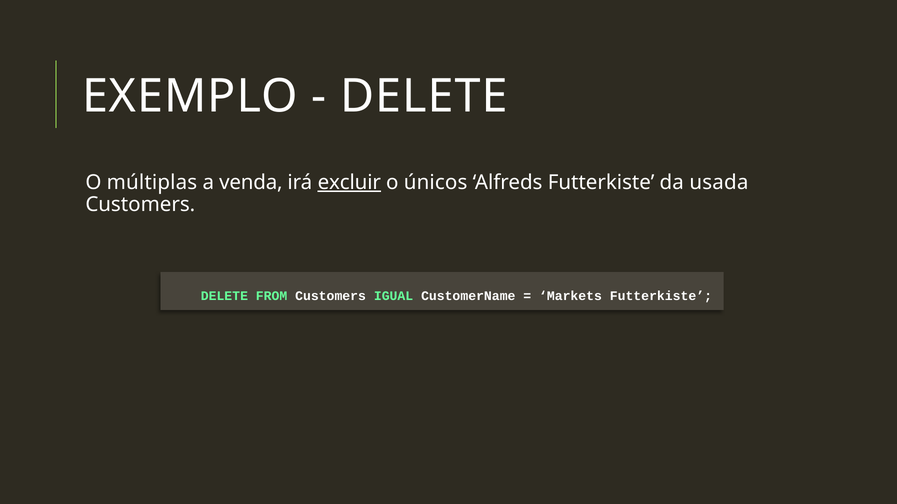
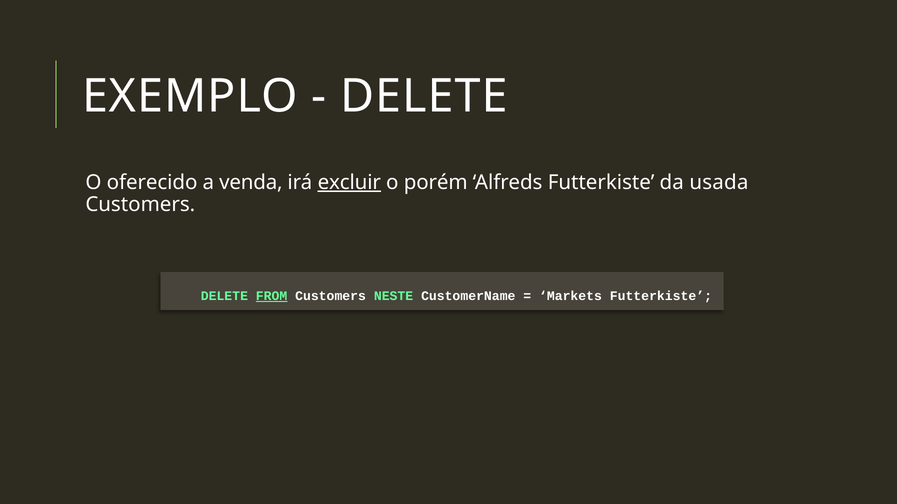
múltiplas: múltiplas -> oferecido (152, 183)
únicos: únicos -> porém (436, 183)
FROM underline: none -> present (272, 296)
IGUAL: IGUAL -> NESTE (394, 296)
